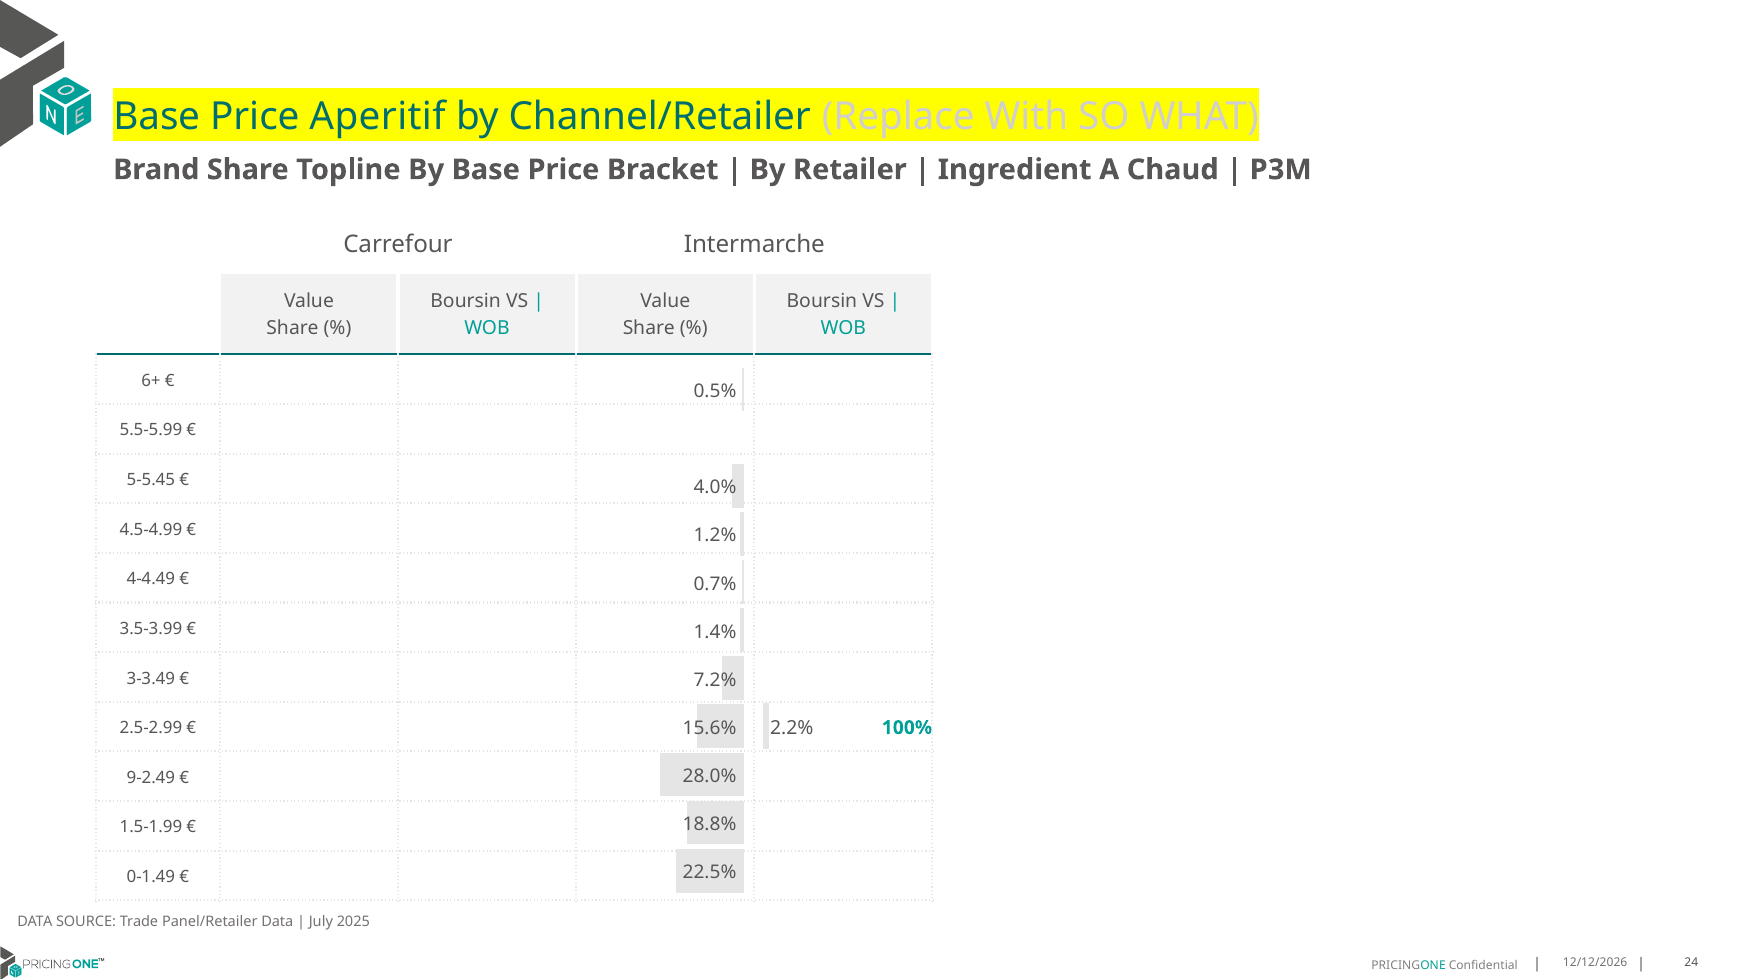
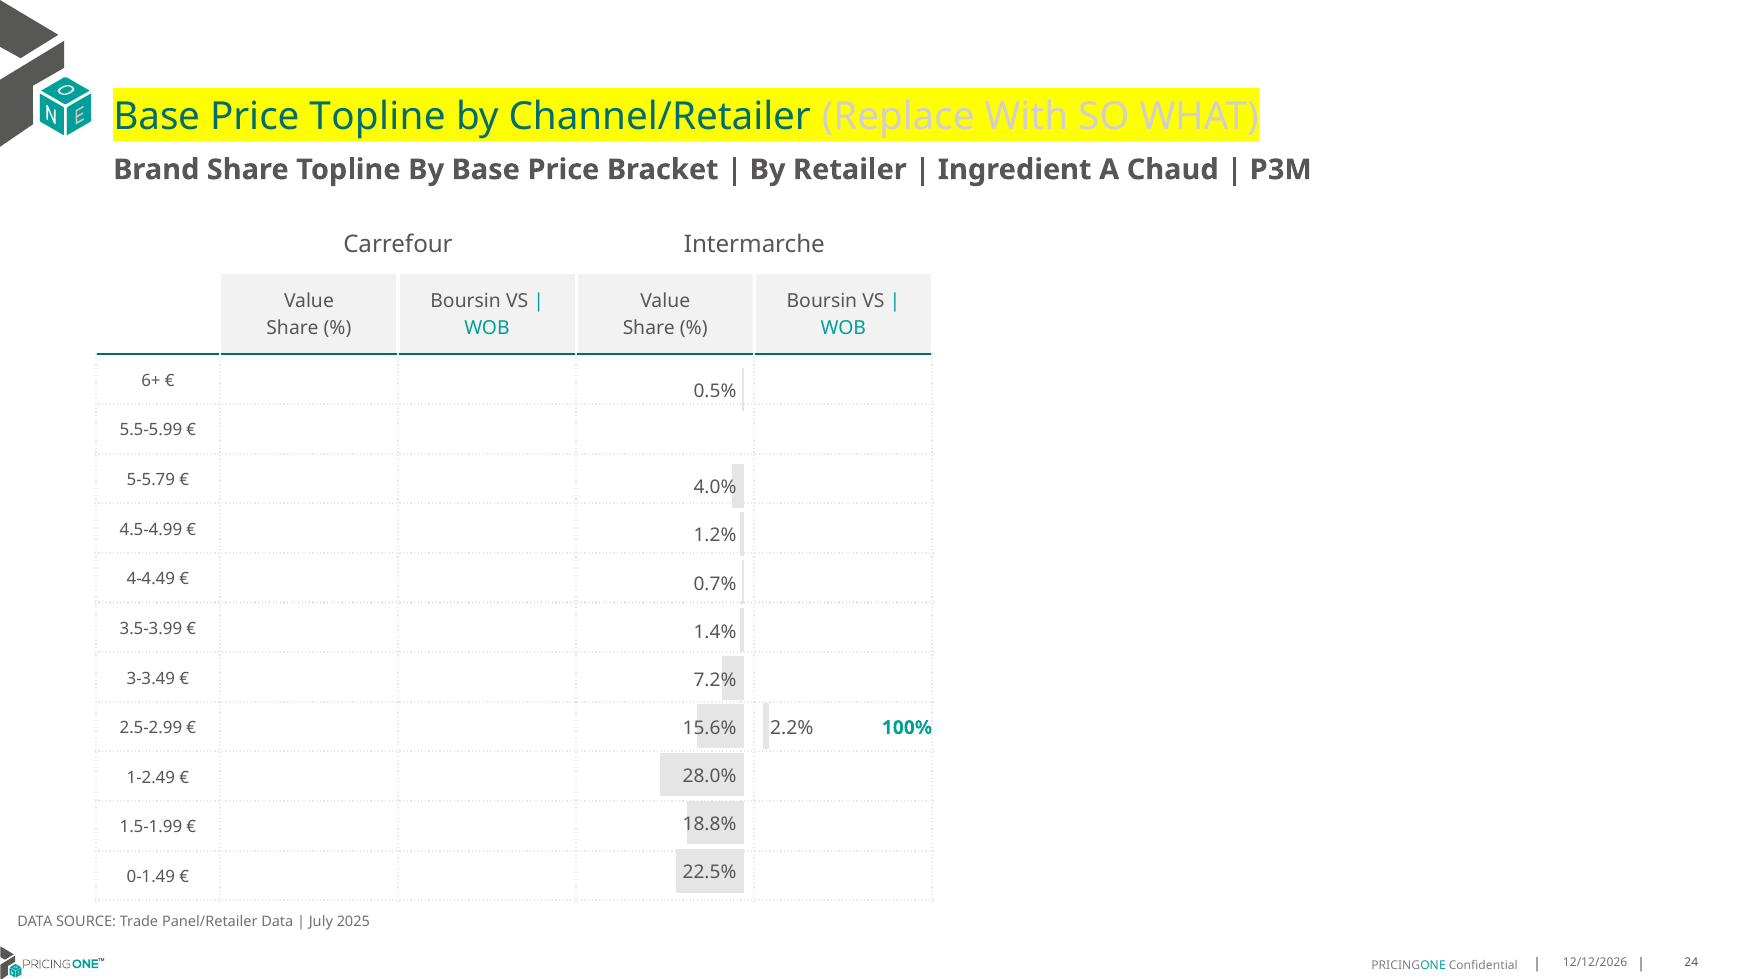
Price Aperitif: Aperitif -> Topline (378, 117)
5-5.45: 5-5.45 -> 5-5.79 (151, 480)
9-2.49: 9-2.49 -> 1-2.49 (151, 778)
